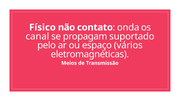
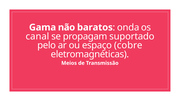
Físico: Físico -> Gama (43, 27)
contato: contato -> baratos (95, 27)
vários: vários -> cobre (128, 45)
